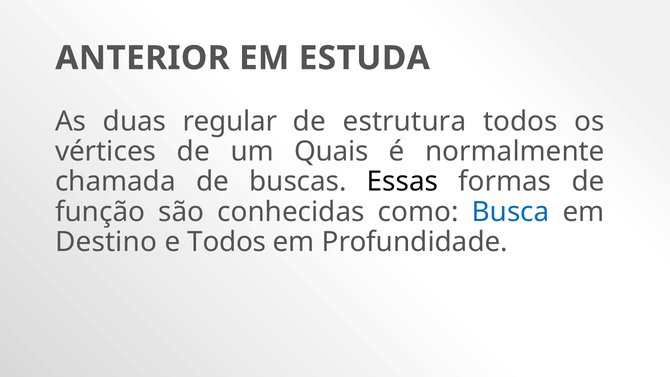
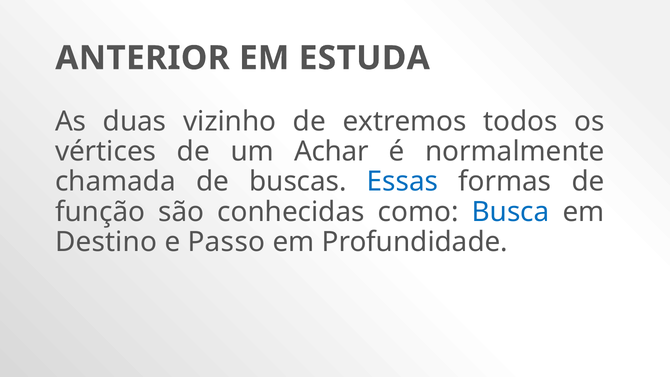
regular: regular -> vizinho (230, 121)
estrutura: estrutura -> extremos (405, 121)
Quais: Quais -> Achar (331, 152)
Essas colour: black -> blue (403, 182)
e Todos: Todos -> Passo (226, 242)
